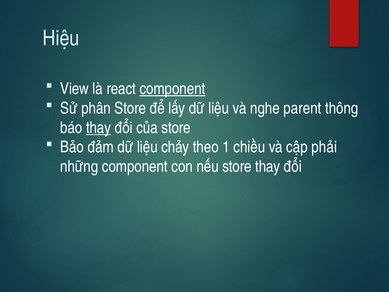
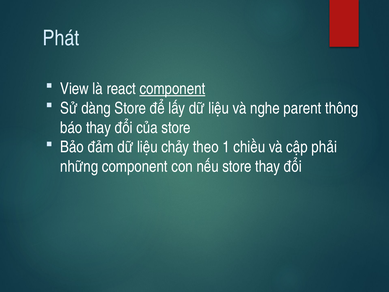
Hiệu: Hiệu -> Phát (61, 38)
phân: phân -> dàng (96, 108)
thay underline: present -> none (99, 128)
